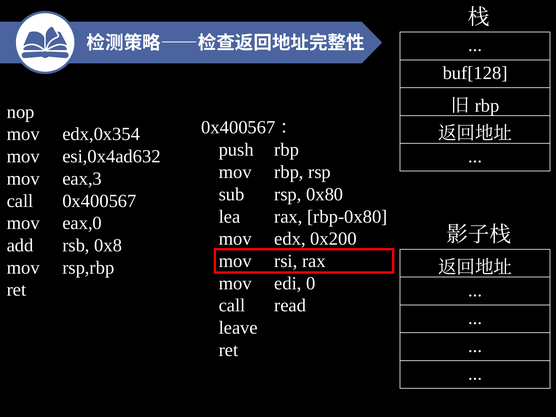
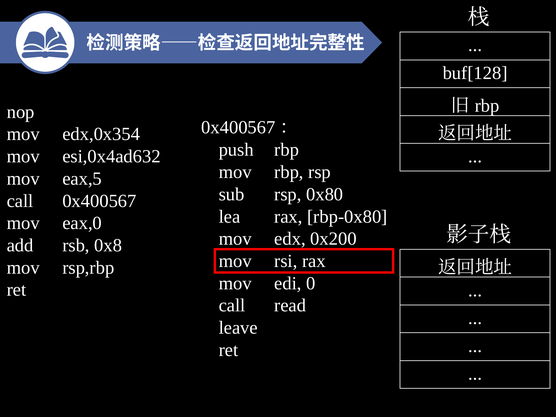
eax,3: eax,3 -> eax,5 (82, 179)
